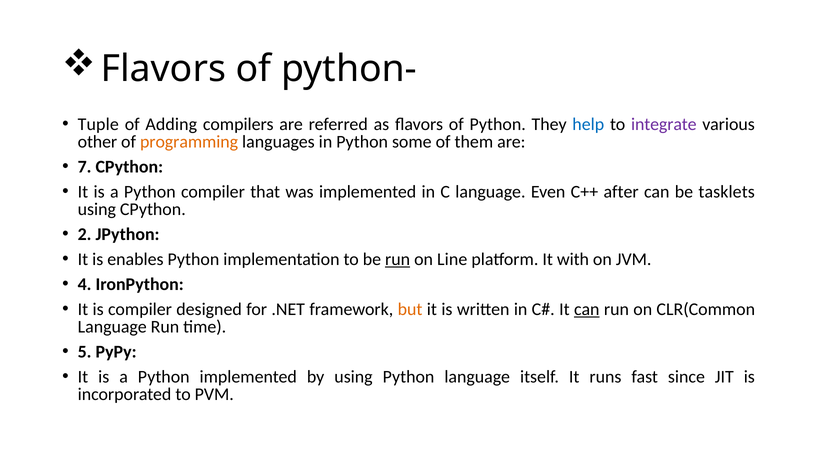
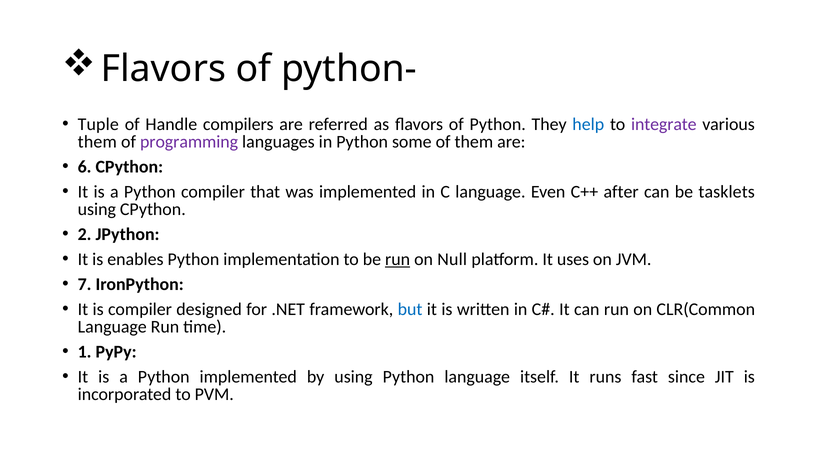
Adding: Adding -> Handle (171, 124)
other: other -> them (97, 142)
programming colour: orange -> purple (189, 142)
7: 7 -> 6 (85, 167)
Line: Line -> Null (452, 259)
with: with -> uses (573, 259)
4: 4 -> 7 (85, 285)
but colour: orange -> blue (410, 310)
can underline: present -> none (587, 310)
5: 5 -> 1 (85, 352)
